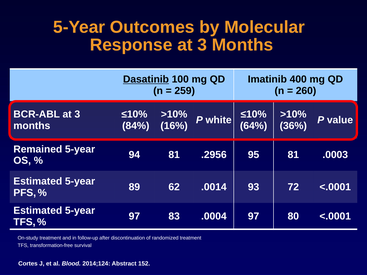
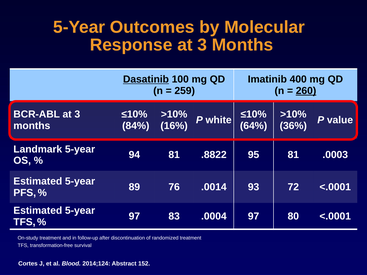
260 underline: none -> present (306, 91)
Remained: Remained -> Landmark (38, 149)
.2956: .2956 -> .8822 (214, 155)
62: 62 -> 76 (174, 187)
